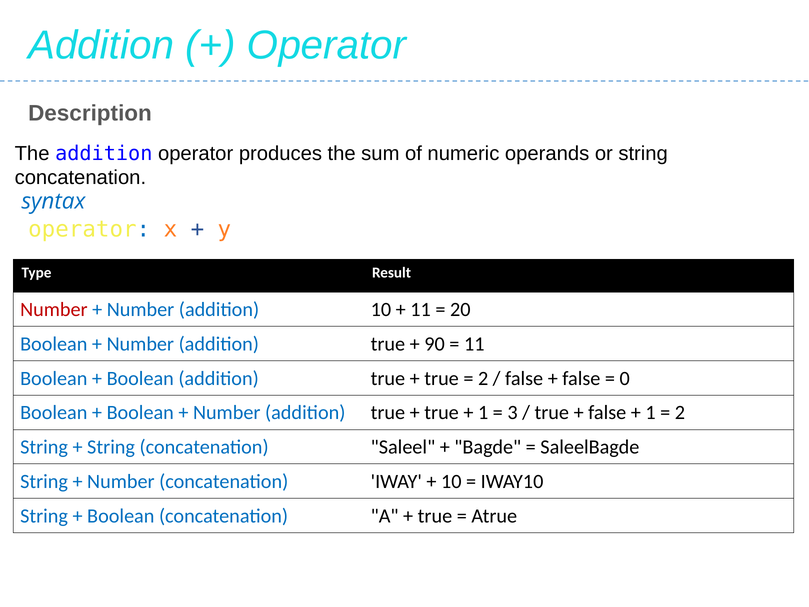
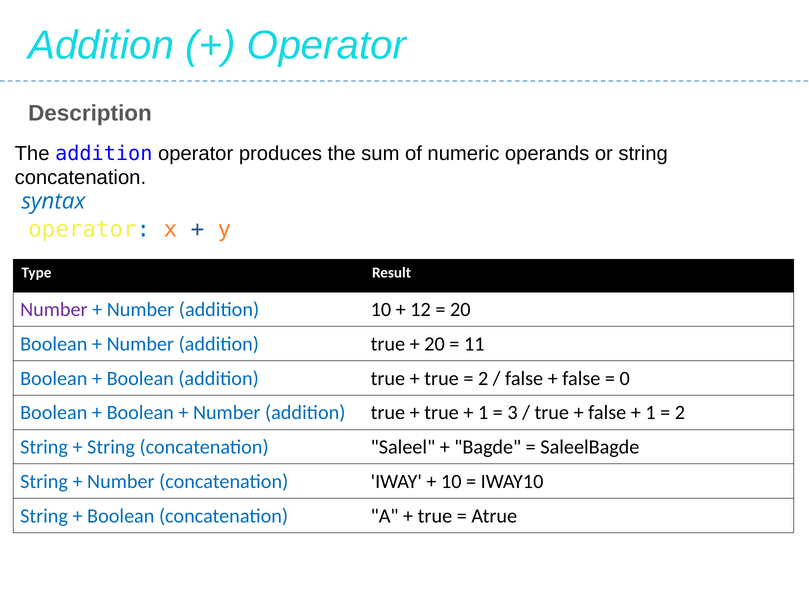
Number colour: red -> purple (54, 310)
11: 11 -> 12 (421, 310)
90: 90 -> 20 (435, 344)
